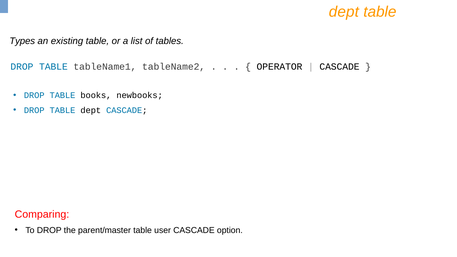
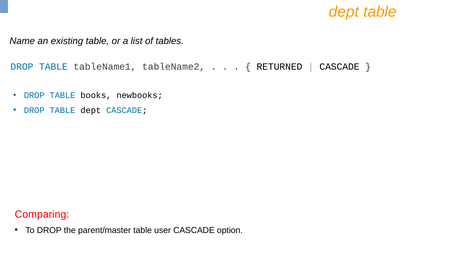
Types: Types -> Name (22, 41)
OPERATOR: OPERATOR -> RETURNED (279, 67)
